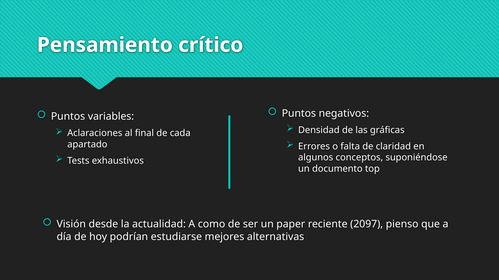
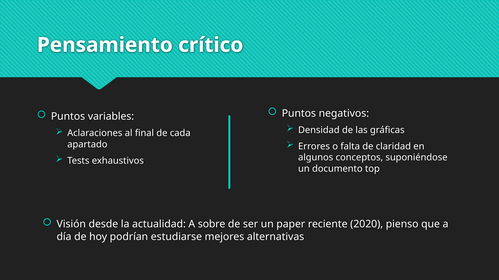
como: como -> sobre (212, 225)
2097: 2097 -> 2020 (367, 225)
